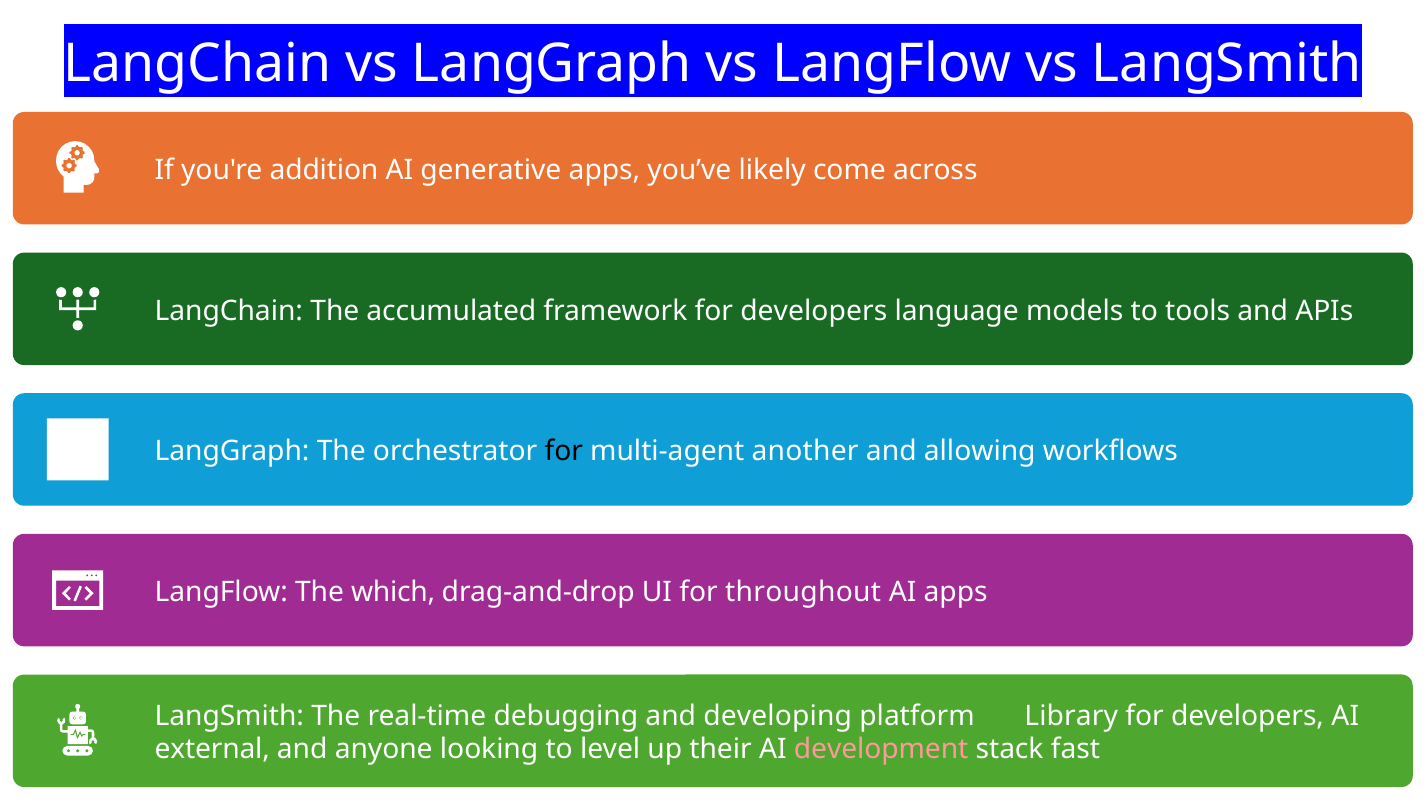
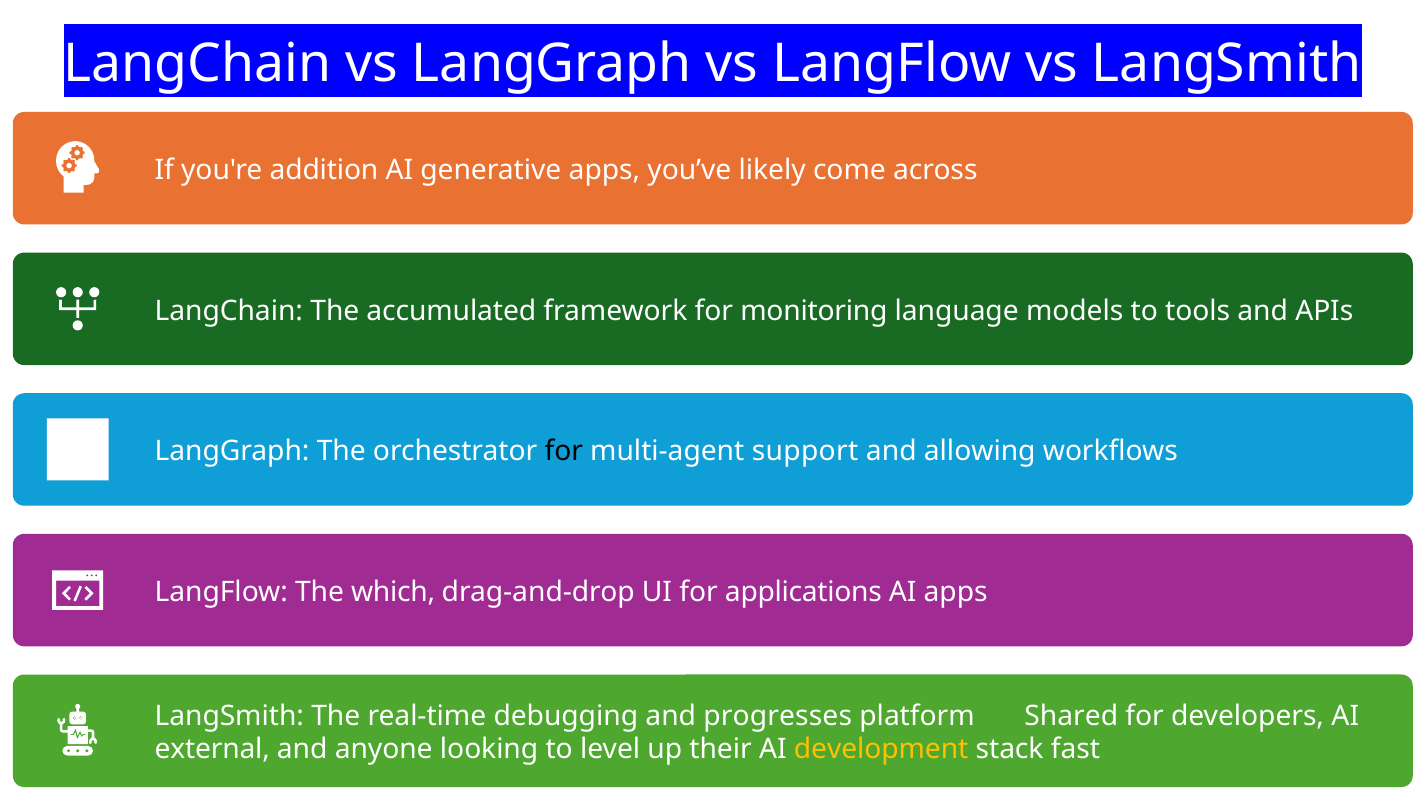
framework for developers: developers -> monitoring (814, 311)
another: another -> support (805, 451)
throughout: throughout -> applications (803, 592)
developing: developing -> progresses (778, 715)
Library: Library -> Shared (1071, 715)
development colour: pink -> yellow (881, 749)
